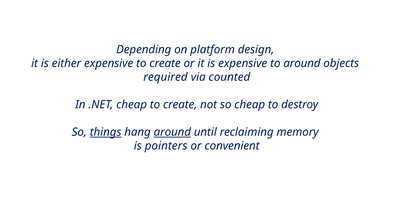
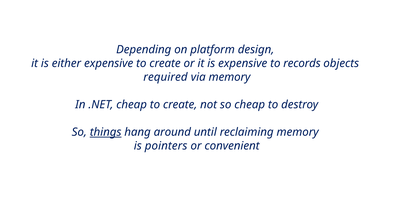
to around: around -> records (302, 63)
via counted: counted -> memory (229, 77)
around underline: present -> none (172, 132)
